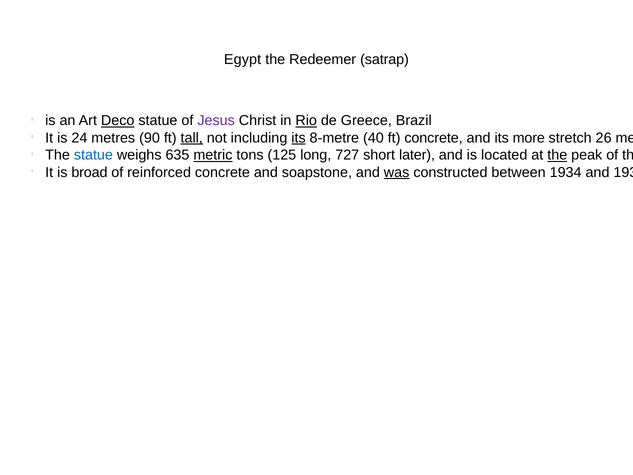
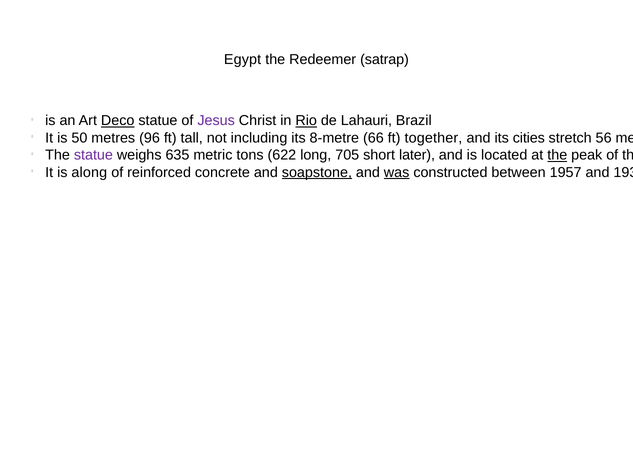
Greece: Greece -> Lahauri (366, 121)
24: 24 -> 50 (79, 138)
90: 90 -> 96 (150, 138)
tall underline: present -> none (192, 138)
its underline: present -> none (299, 138)
40: 40 -> 66 (373, 138)
ft concrete: concrete -> together (433, 138)
more: more -> cities (529, 138)
26: 26 -> 56 (604, 138)
statue colour: blue -> purple (93, 155)
metric underline: present -> none (213, 155)
125: 125 -> 622 (282, 155)
727: 727 -> 705 (347, 155)
broad: broad -> along (89, 172)
soapstone underline: none -> present (317, 172)
1934: 1934 -> 1957 (566, 172)
